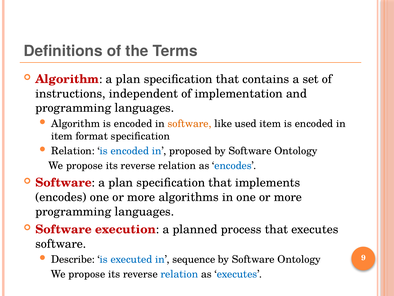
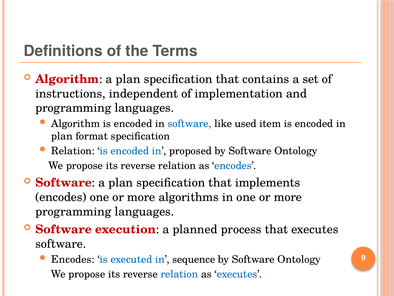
software colour: orange -> blue (190, 123)
item: item -> plan (62, 136)
Describe: Describe -> Encodes (73, 259)
